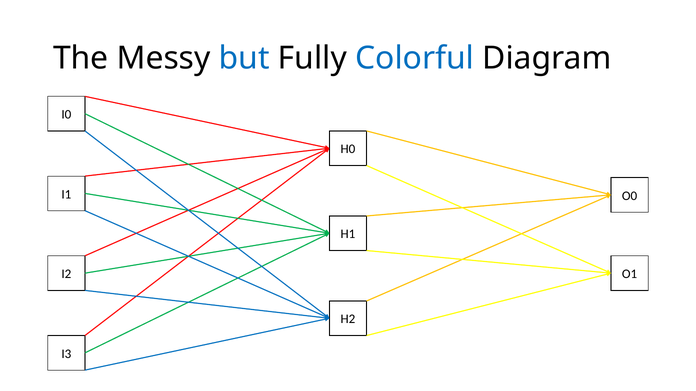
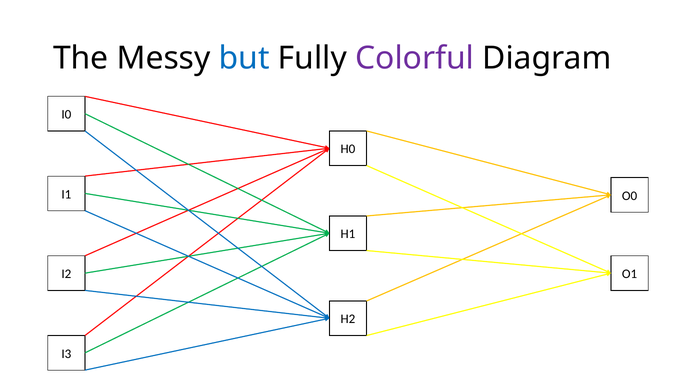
Colorful colour: blue -> purple (415, 58)
